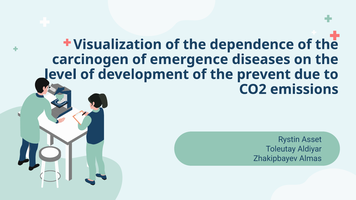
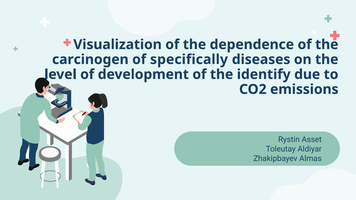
emergence: emergence -> specifically (189, 60)
prevent: prevent -> identify (264, 74)
